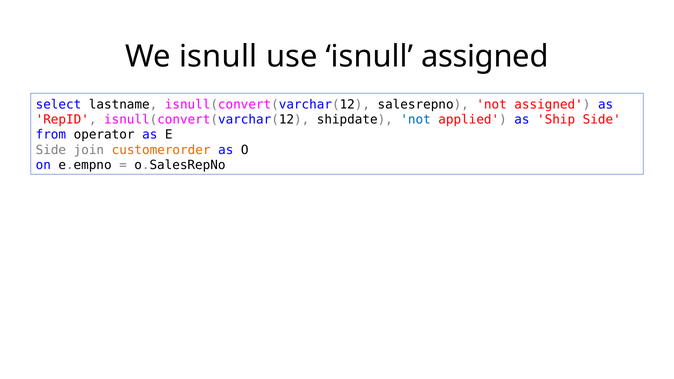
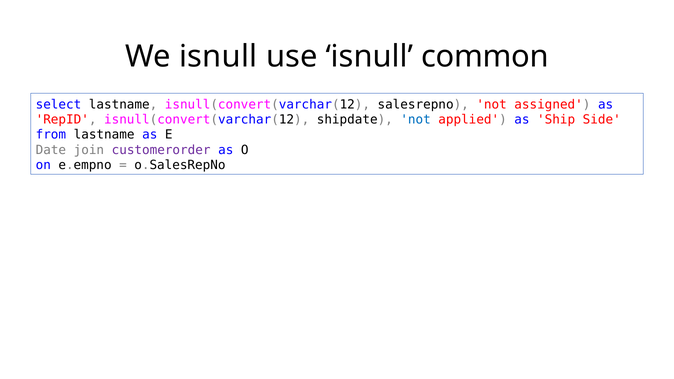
isnull assigned: assigned -> common (485, 57)
from operator: operator -> lastname (104, 135)
Side: Side -> Date (51, 150)
customerorder colour: orange -> purple (161, 150)
